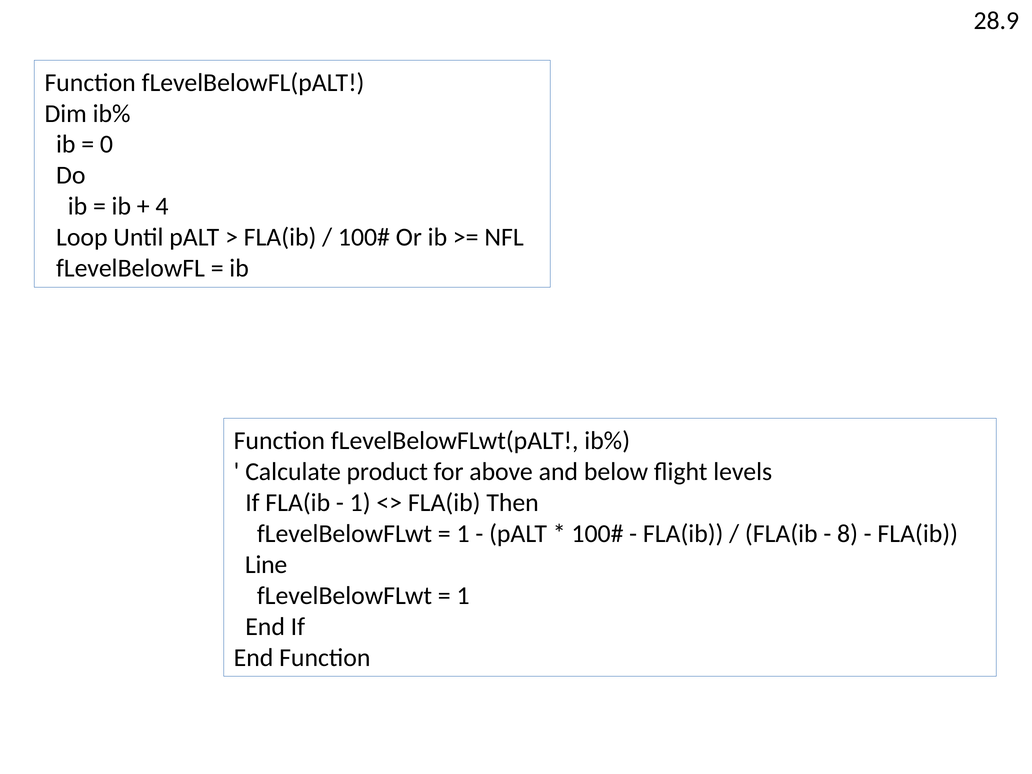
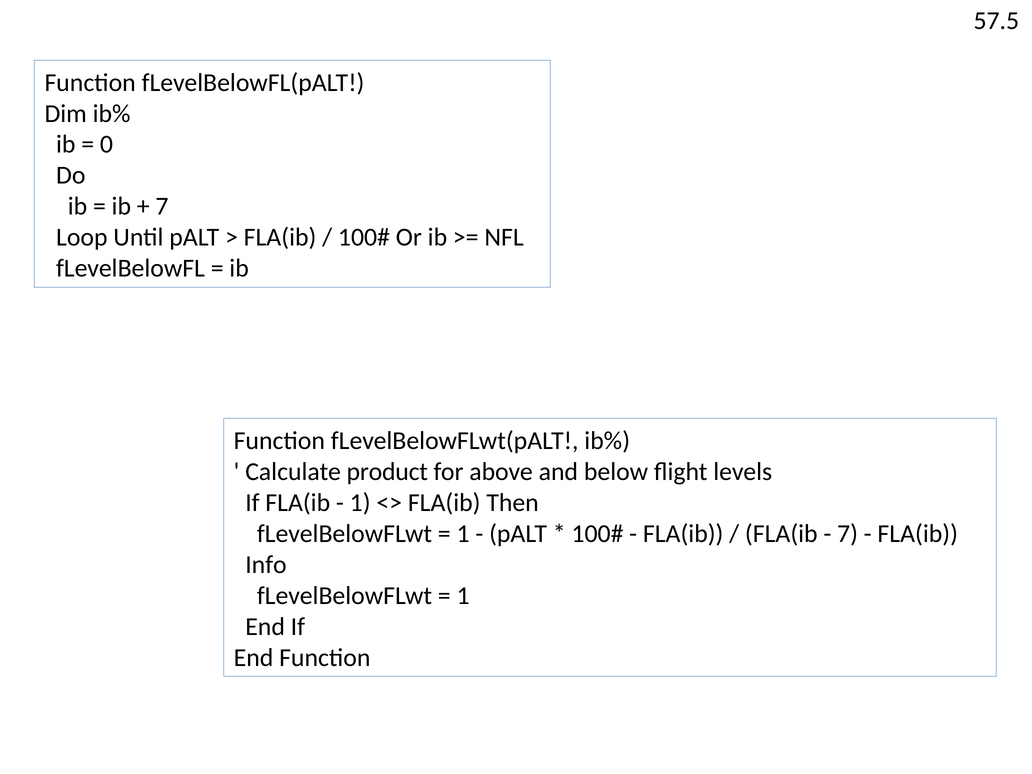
28.9: 28.9 -> 57.5 (996, 21)
4: 4 -> 7 (162, 206)
8: 8 -> 7 (848, 534)
Line: Line -> Info (266, 565)
